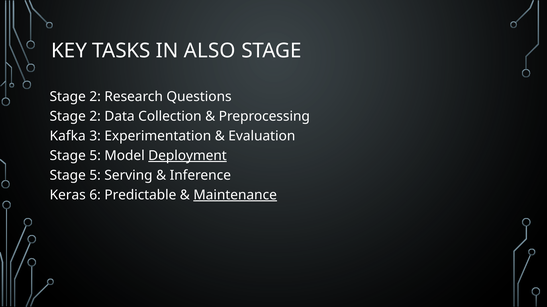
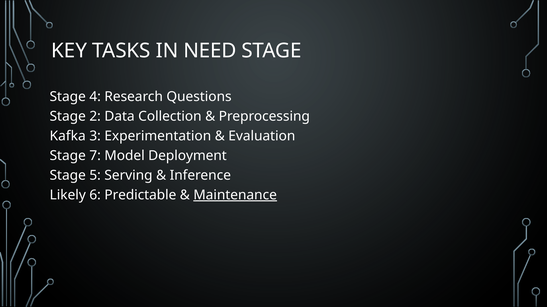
ALSO: ALSO -> NEED (210, 51)
2: 2 -> 4 (95, 97)
5: 5 -> 7 (95, 156)
Deployment underline: present -> none (187, 156)
Keras: Keras -> Likely (68, 195)
